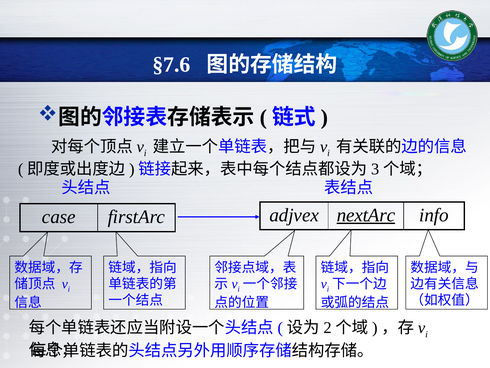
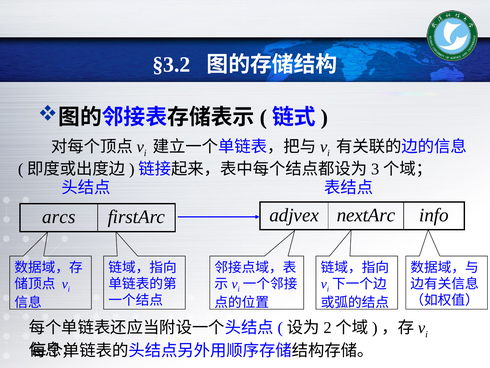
§7.6: §7.6 -> §3.2 (171, 64)
nextArc underline: present -> none (366, 215)
case: case -> arcs (59, 217)
